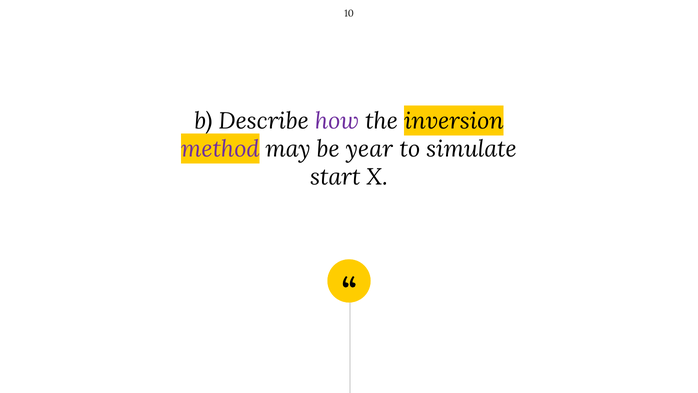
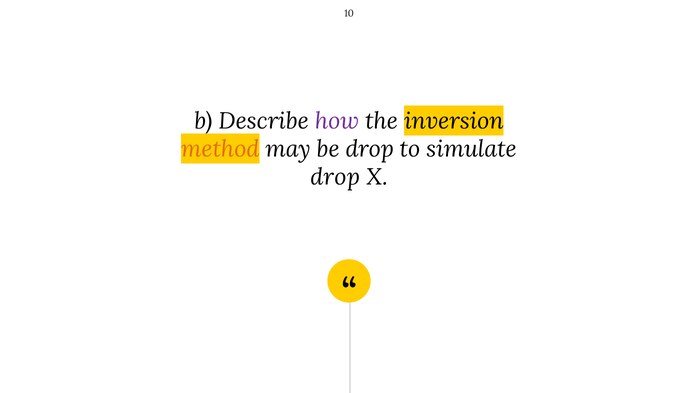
method colour: purple -> orange (220, 149)
be year: year -> drop (370, 149)
start: start -> drop (335, 177)
